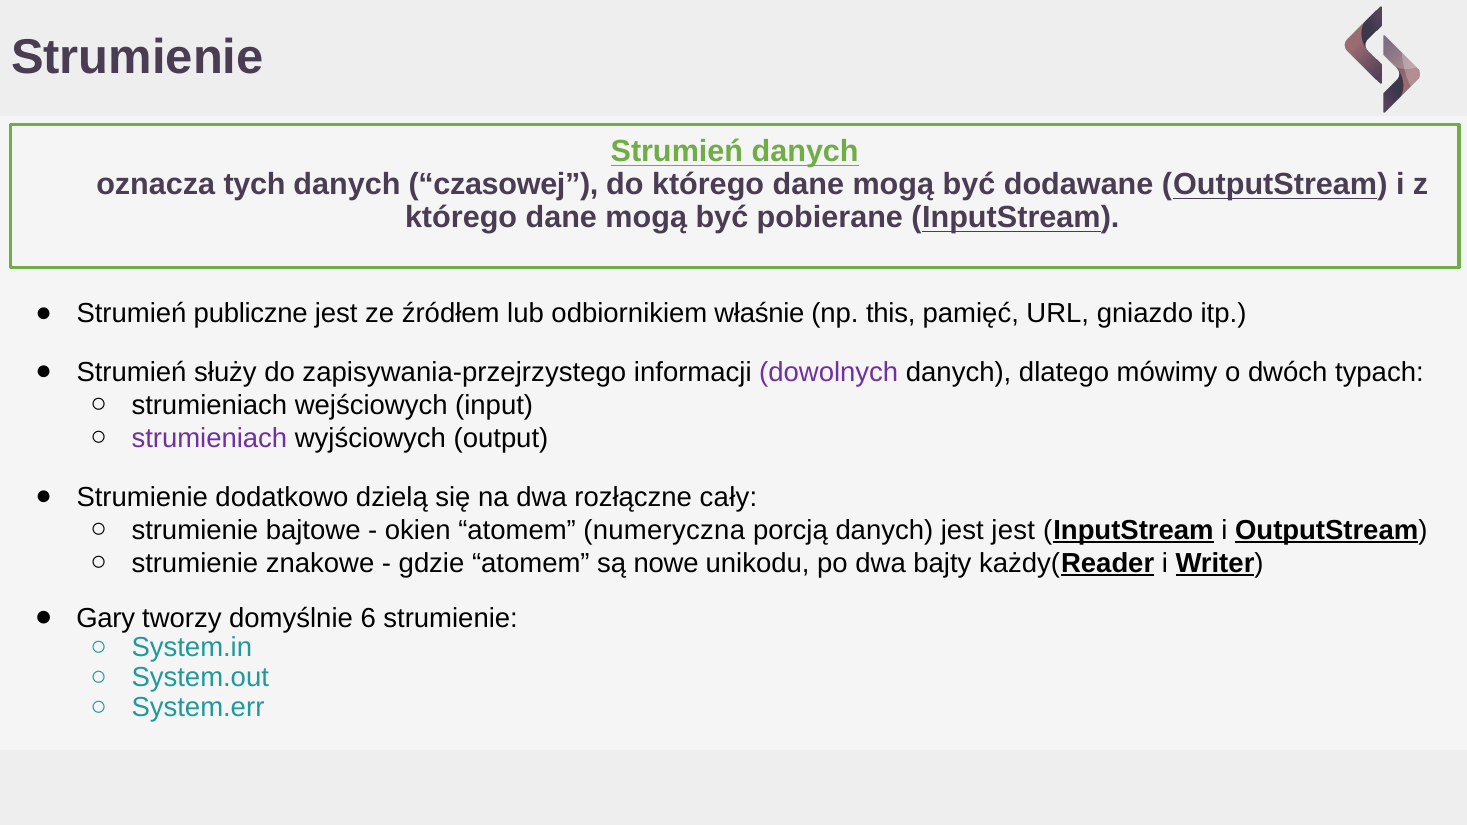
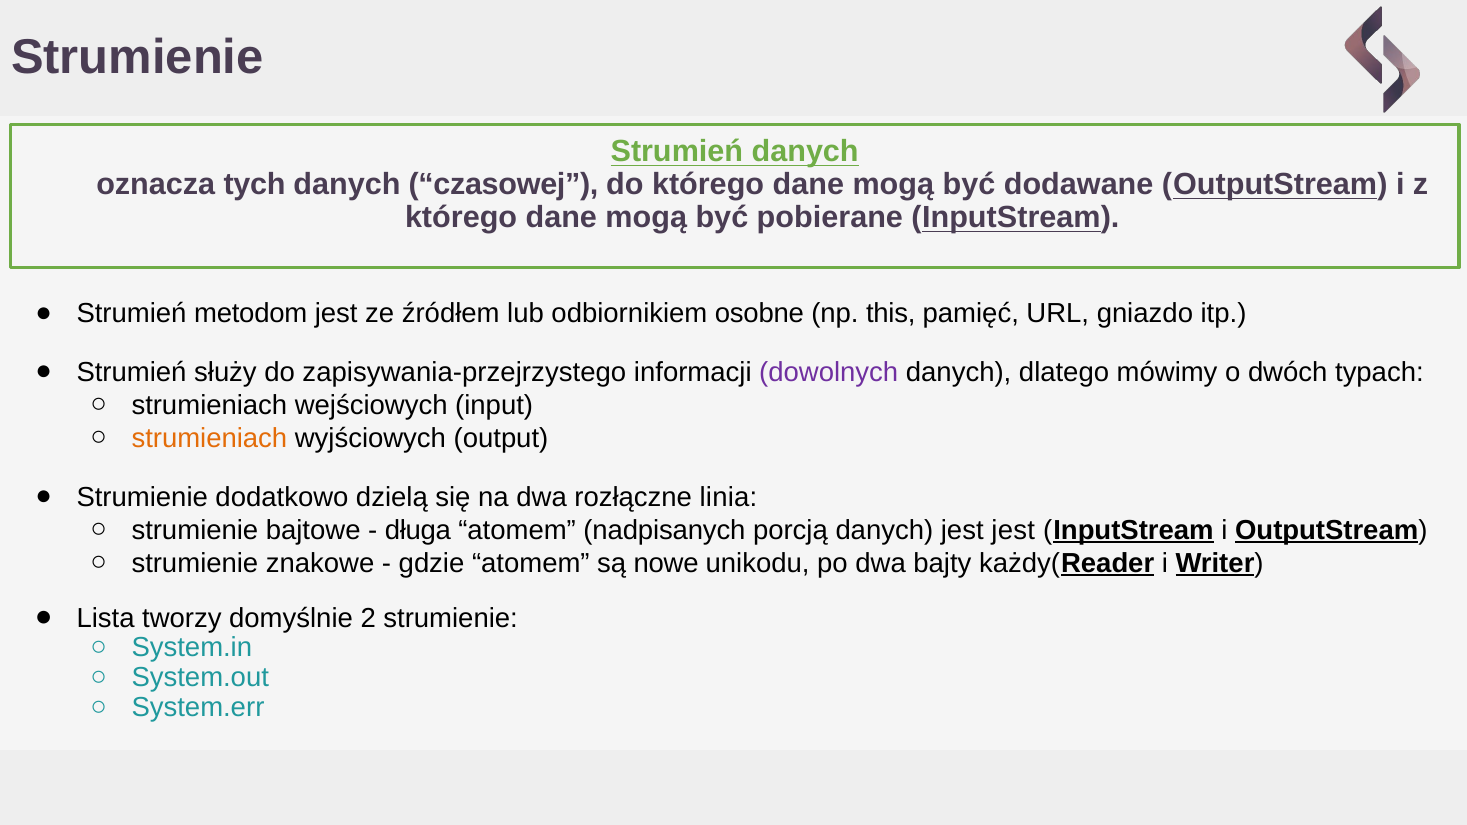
publiczne: publiczne -> metodom (251, 314)
właśnie: właśnie -> osobne (759, 314)
strumieniach colour: purple -> orange (209, 438)
cały: cały -> linia (728, 497)
okien: okien -> długa (418, 530)
numeryczna: numeryczna -> nadpisanych (664, 530)
Gary: Gary -> Lista (106, 618)
6: 6 -> 2 (368, 618)
